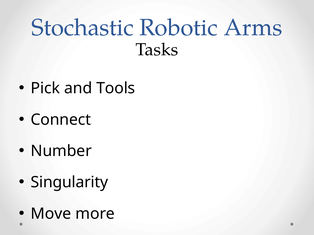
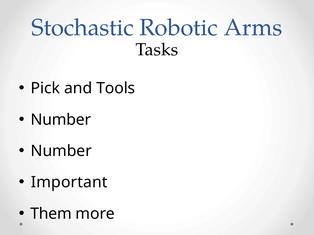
Connect: Connect -> Number (61, 120)
Singularity: Singularity -> Important (69, 183)
Move: Move -> Them (51, 214)
